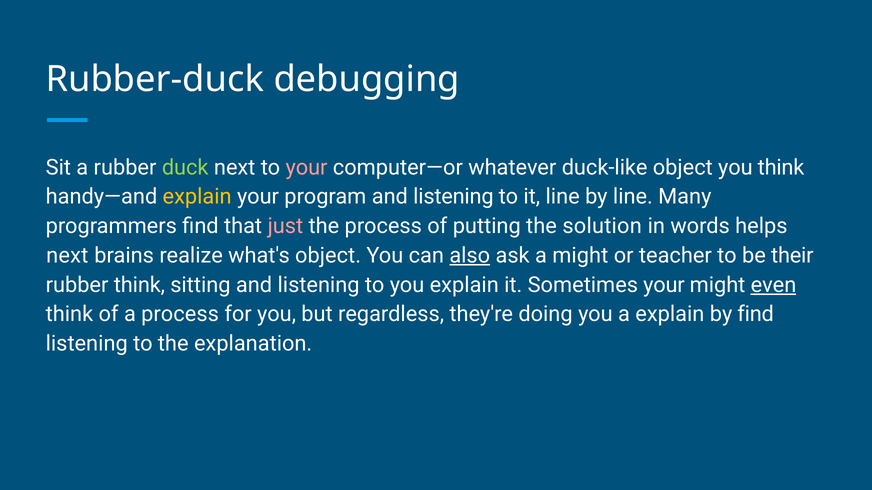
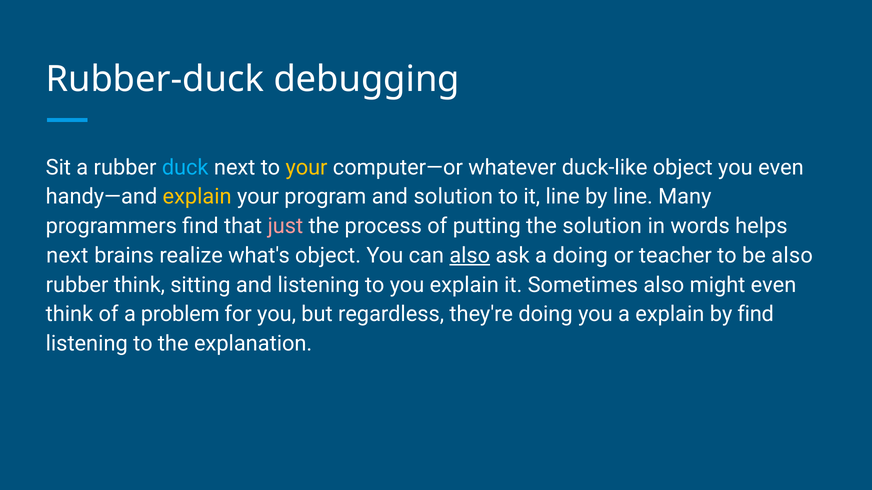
duck colour: light green -> light blue (185, 168)
your colour: pink -> yellow (306, 168)
you think: think -> even (781, 168)
program and listening: listening -> solution (453, 197)
a might: might -> doing (580, 256)
be their: their -> also (792, 256)
Sometimes your: your -> also (664, 285)
even underline: present -> none (774, 285)
a process: process -> problem (180, 315)
